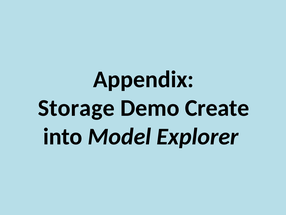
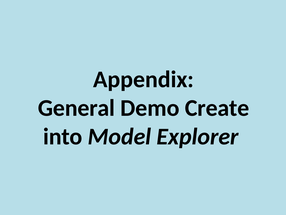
Storage: Storage -> General (76, 108)
